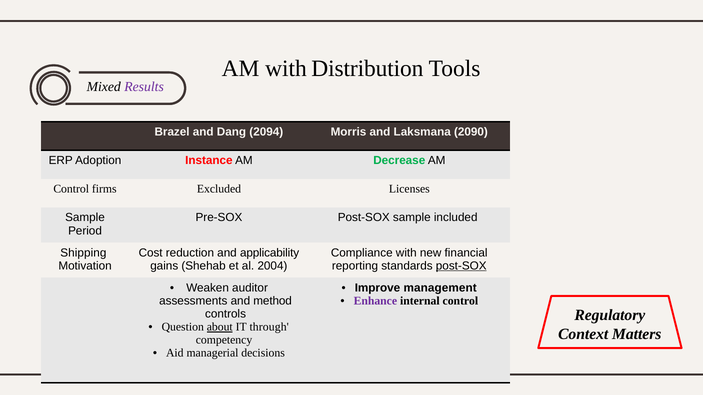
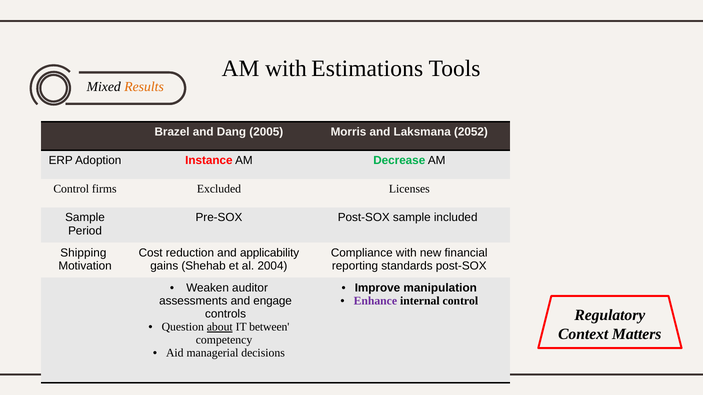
Distribution: Distribution -> Estimations (367, 68)
Results colour: purple -> orange (144, 87)
2094: 2094 -> 2005 (266, 132)
2090: 2090 -> 2052 (471, 132)
post-SOX underline: present -> none (461, 266)
management: management -> manipulation (440, 288)
method: method -> engage (273, 301)
through: through -> between (269, 327)
